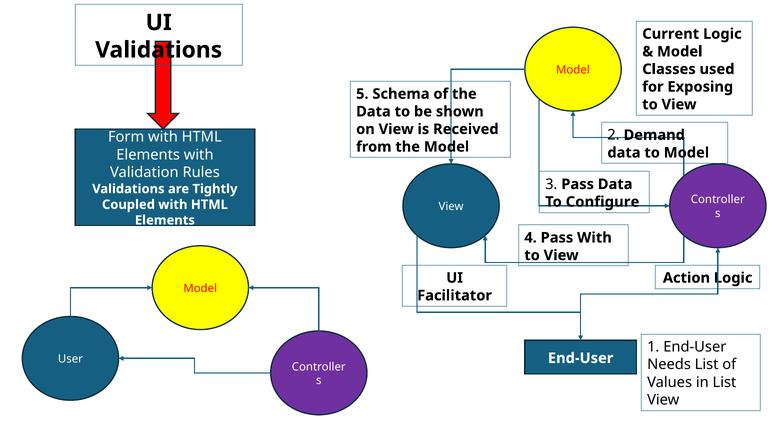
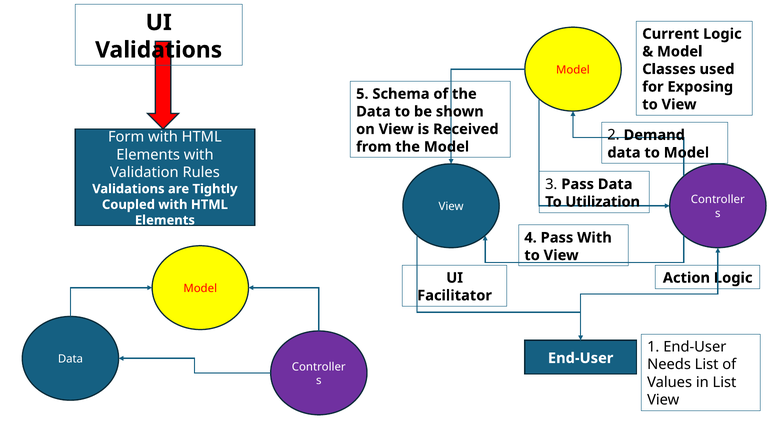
Configure: Configure -> Utilization (603, 202)
User: User -> Data (70, 359)
